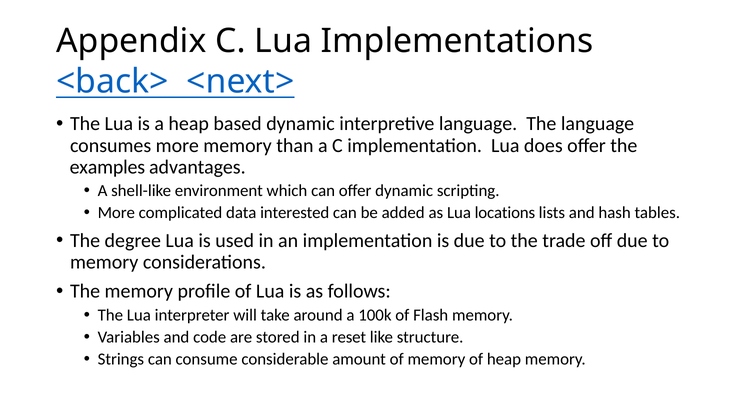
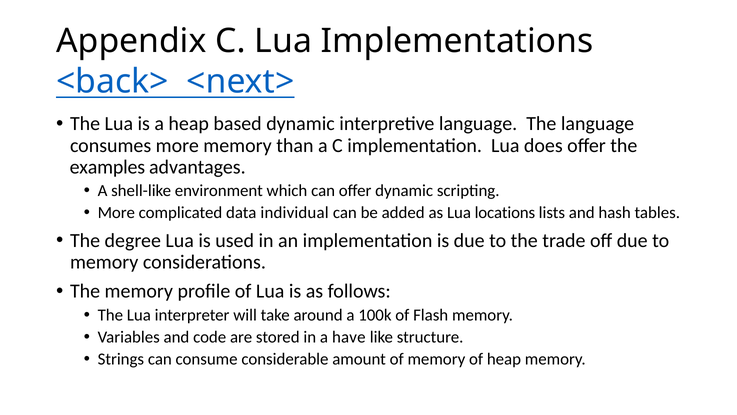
interested: interested -> individual (295, 213)
reset: reset -> have (349, 337)
